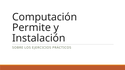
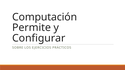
Instalación: Instalación -> Configurar (39, 38)
